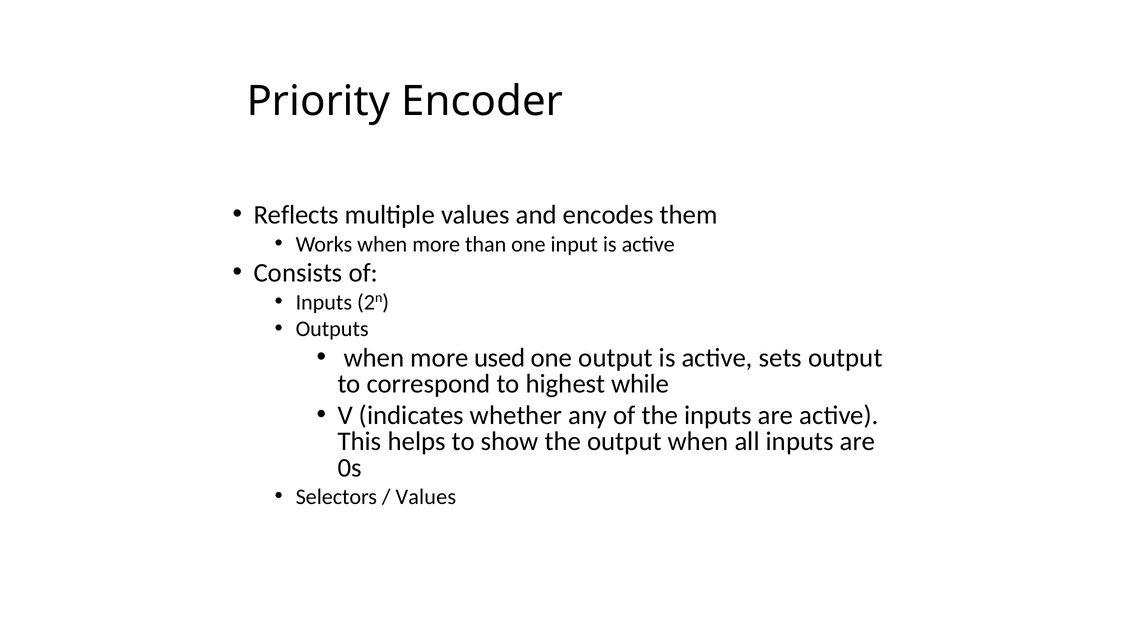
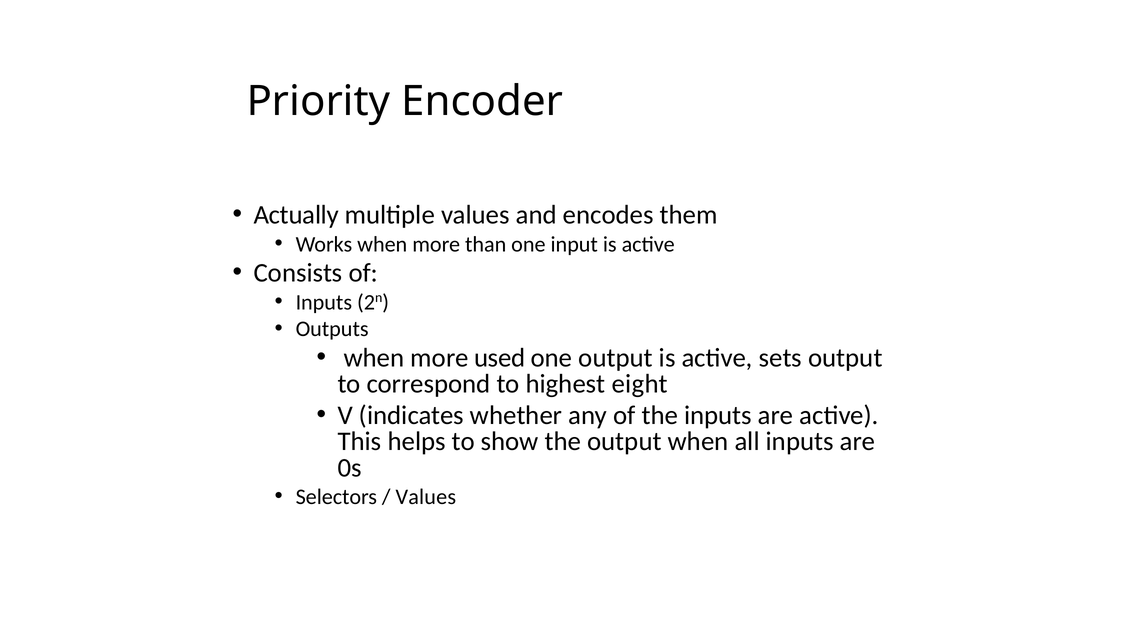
Reflects: Reflects -> Actually (296, 215)
while: while -> eight (640, 384)
